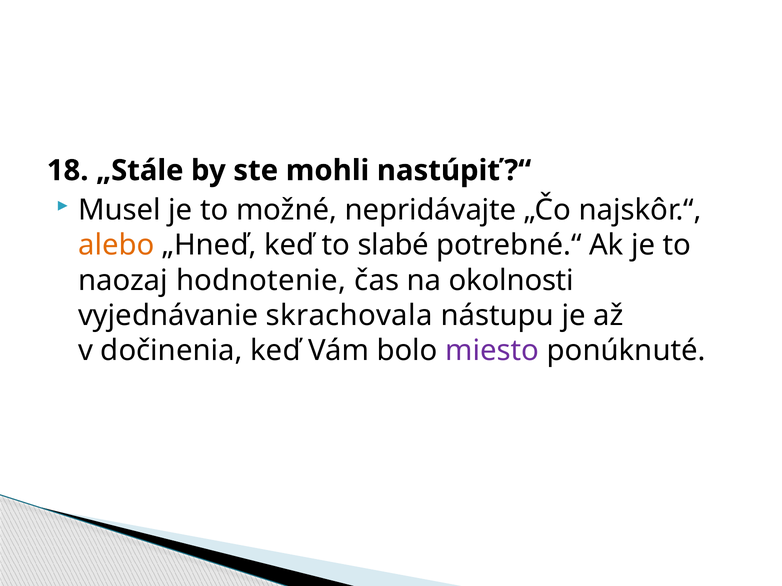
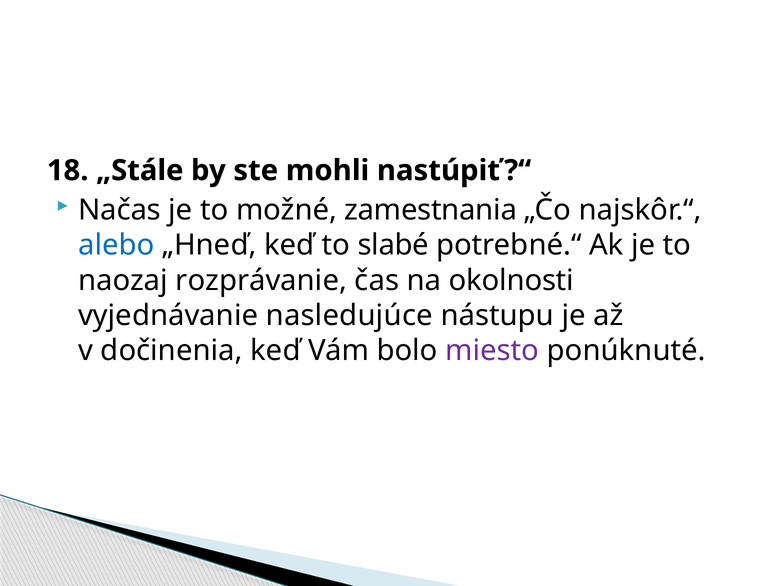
Musel: Musel -> Načas (119, 210)
nepridávajte: nepridávajte -> zamestnania (431, 210)
alebo colour: orange -> blue (116, 245)
hodnotenie: hodnotenie -> rozprávanie (261, 281)
skrachovala: skrachovala -> nasledujúce (349, 316)
